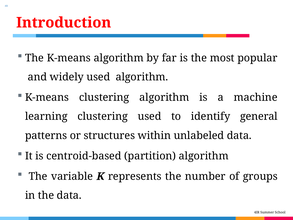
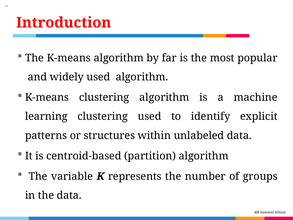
general: general -> explicit (259, 116)
